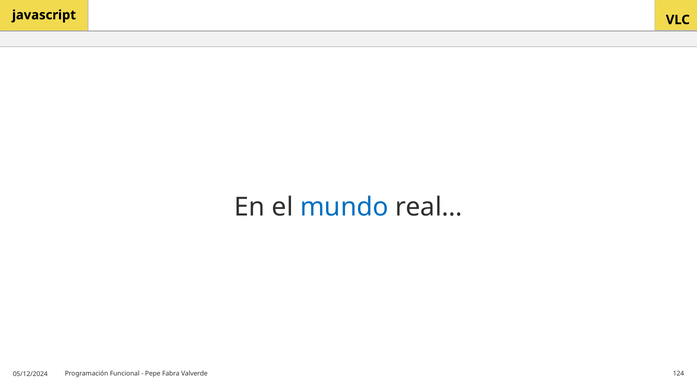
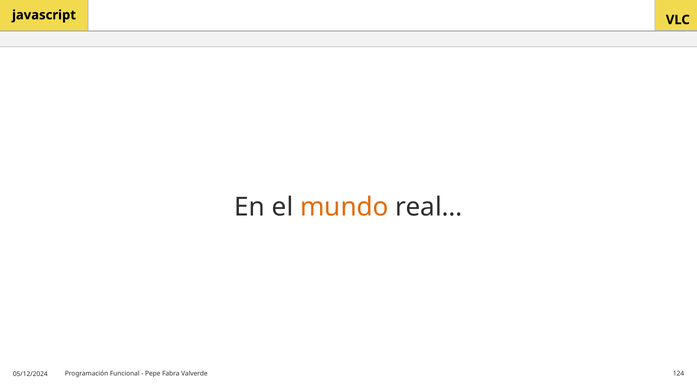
mundo colour: blue -> orange (344, 207)
